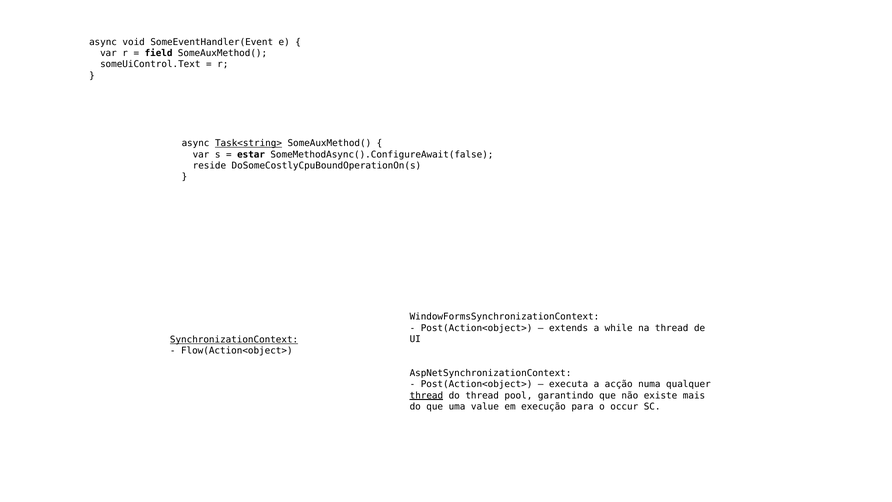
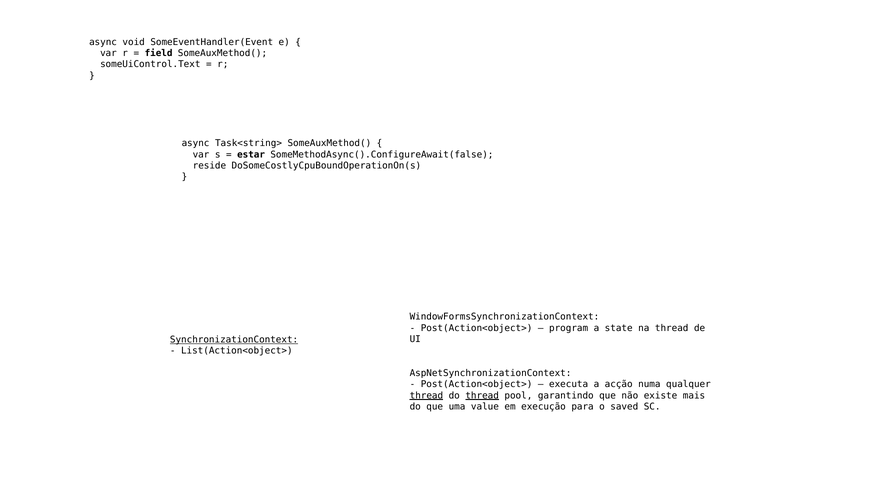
Task<string> underline: present -> none (249, 143)
extends: extends -> program (569, 328)
while: while -> state (619, 328)
Flow(Action<object>: Flow(Action<object> -> List(Action<object> (237, 351)
thread underline: none -> present (482, 395)
occur: occur -> saved (624, 406)
